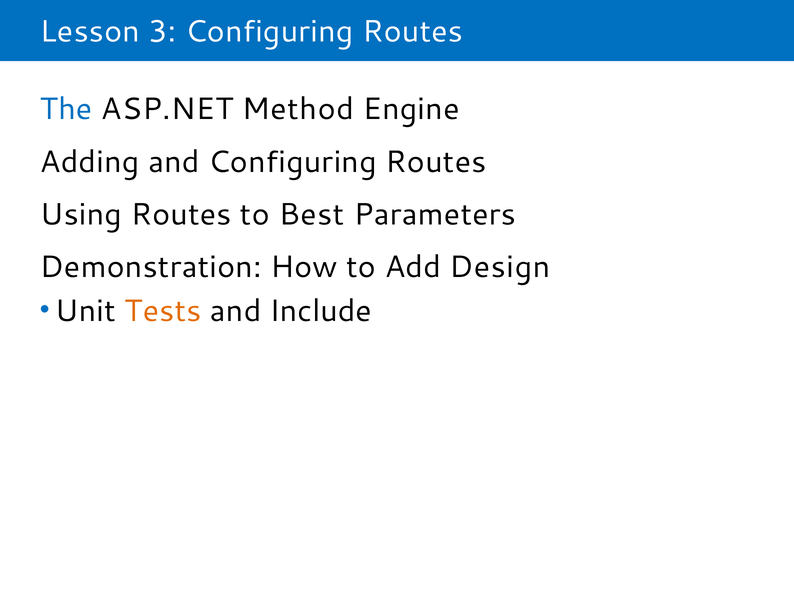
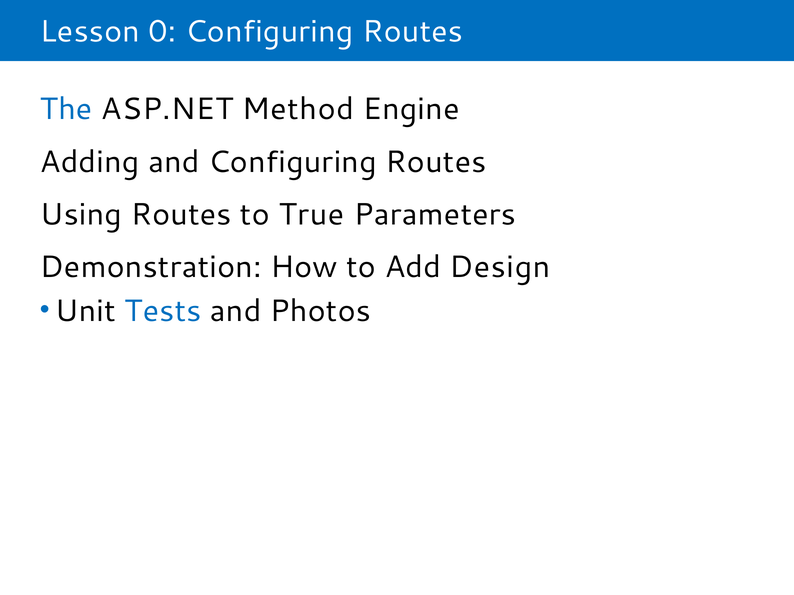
3: 3 -> 0 (162, 31)
Best: Best -> True (312, 215)
Tests colour: orange -> blue (163, 311)
Include: Include -> Photos (320, 311)
